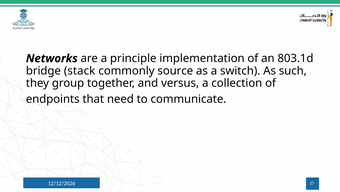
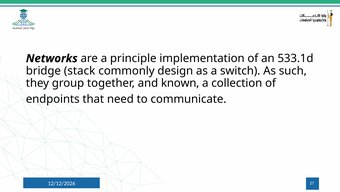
803.1d: 803.1d -> 533.1d (295, 58)
source: source -> design (175, 70)
versus: versus -> known (180, 83)
